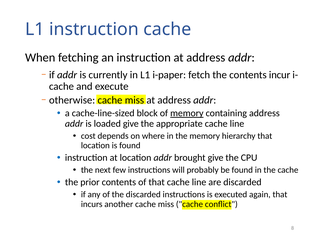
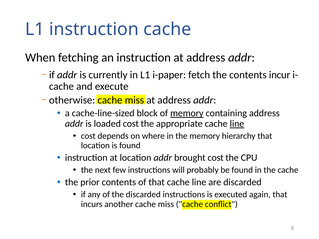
loaded give: give -> cost (131, 124)
line underline: none -> present (237, 124)
brought give: give -> cost (216, 158)
